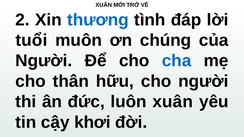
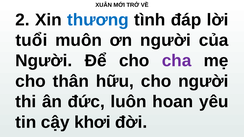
ơn chúng: chúng -> người (166, 40)
cha colour: blue -> purple (177, 61)
luôn xuân: xuân -> hoan (173, 102)
